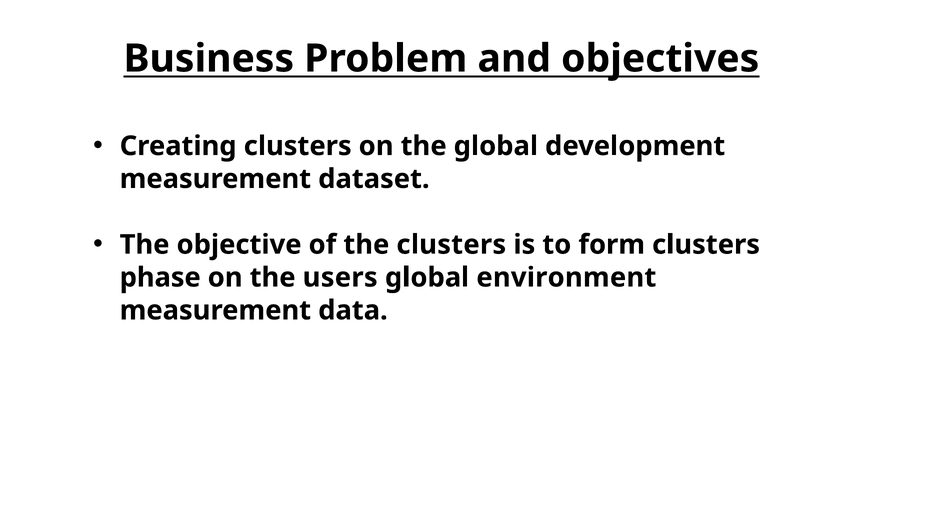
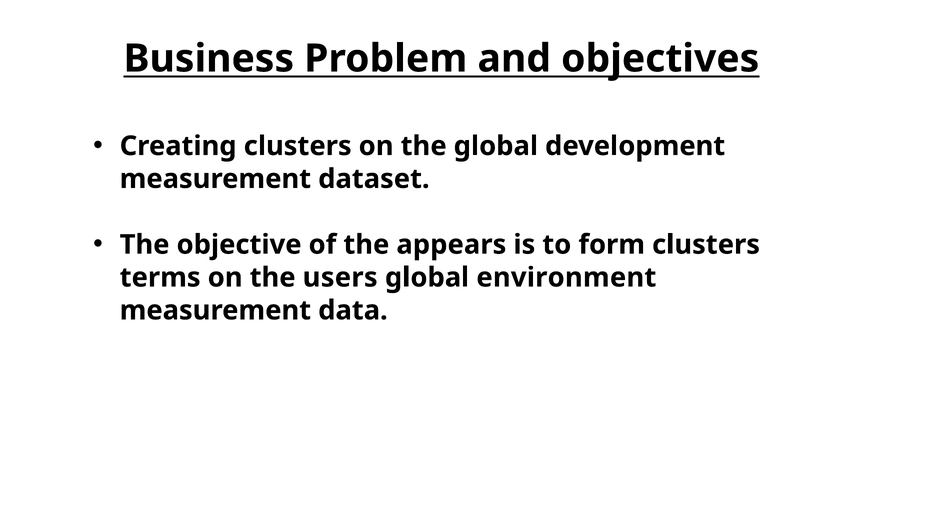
the clusters: clusters -> appears (451, 245)
phase: phase -> terms (160, 278)
